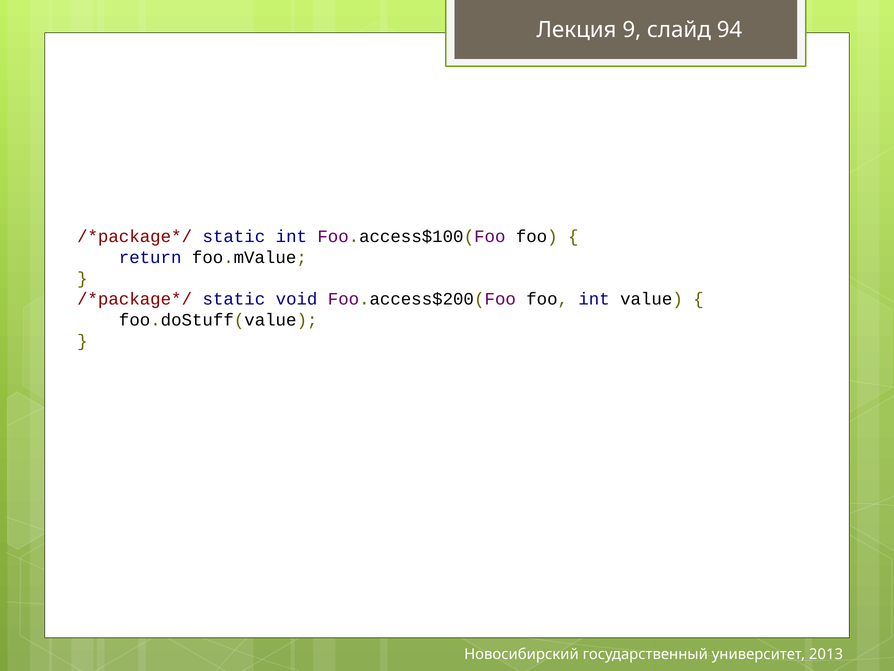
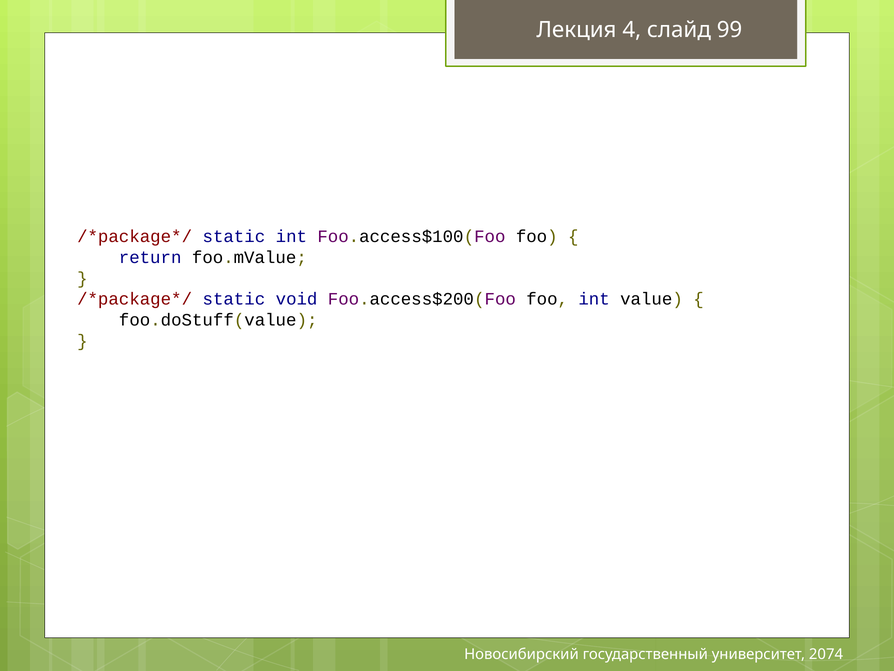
9: 9 -> 4 (632, 30)
94: 94 -> 99 (730, 30)
2013: 2013 -> 2074 (826, 654)
